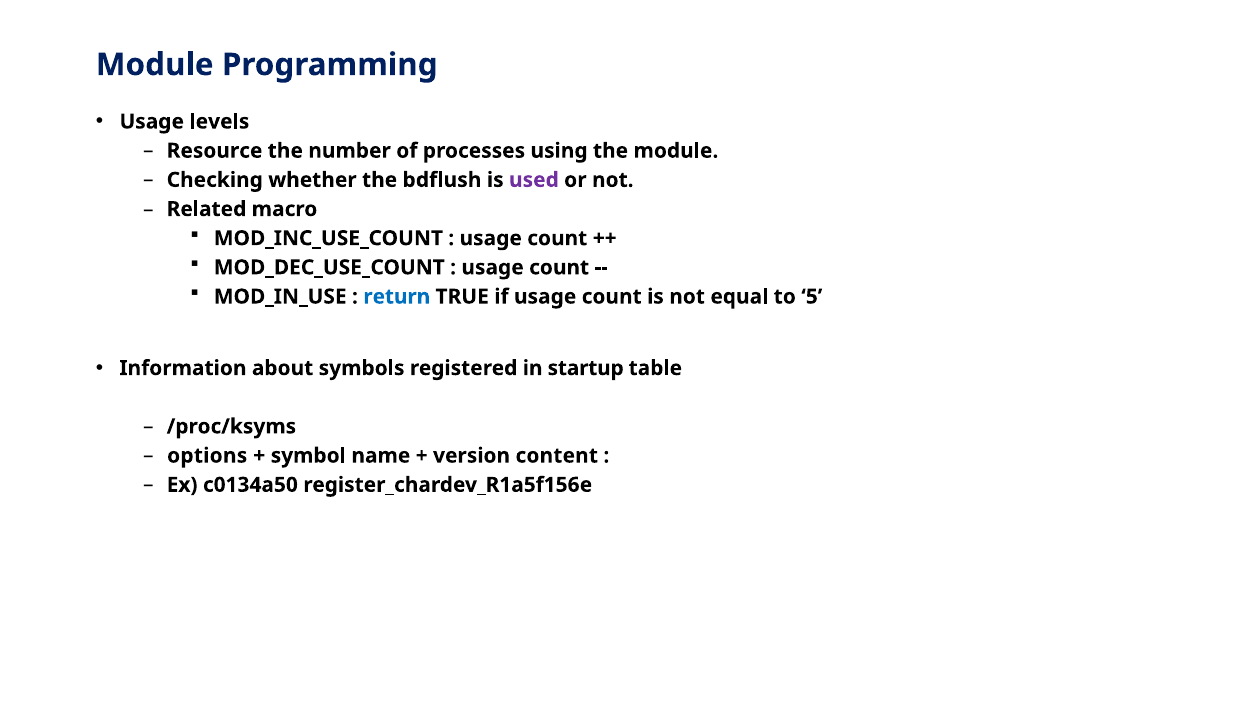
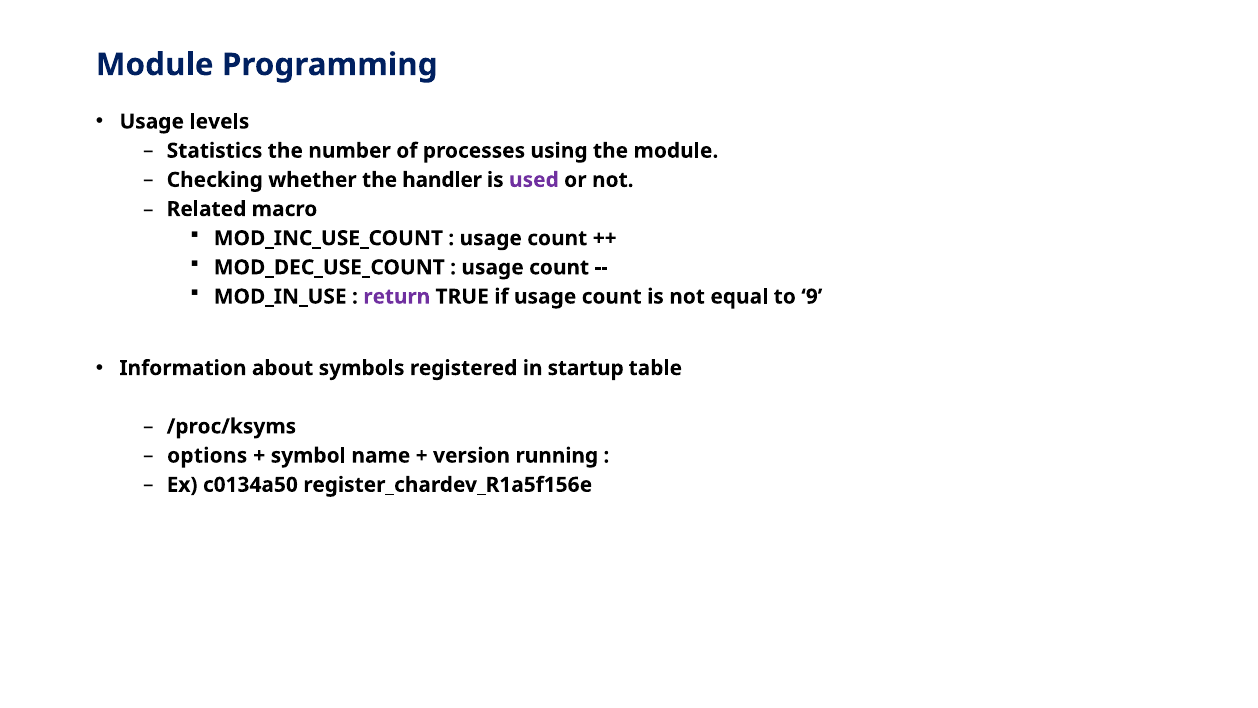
Resource: Resource -> Statistics (215, 151)
bdflush: bdflush -> handler (442, 180)
return colour: blue -> purple (397, 296)
5: 5 -> 9 (812, 296)
content: content -> running (557, 455)
